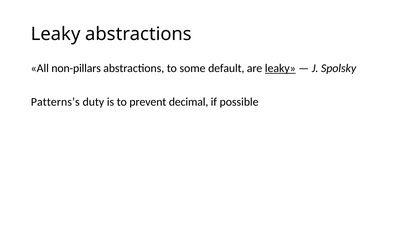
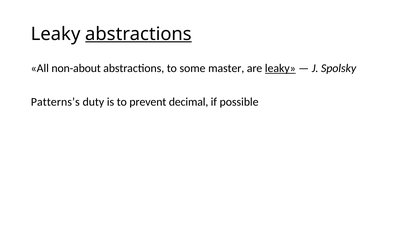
abstractions underline: none -> present (139, 34)
non-pillars: non-pillars -> non-about (76, 68)
default: default -> master (226, 68)
